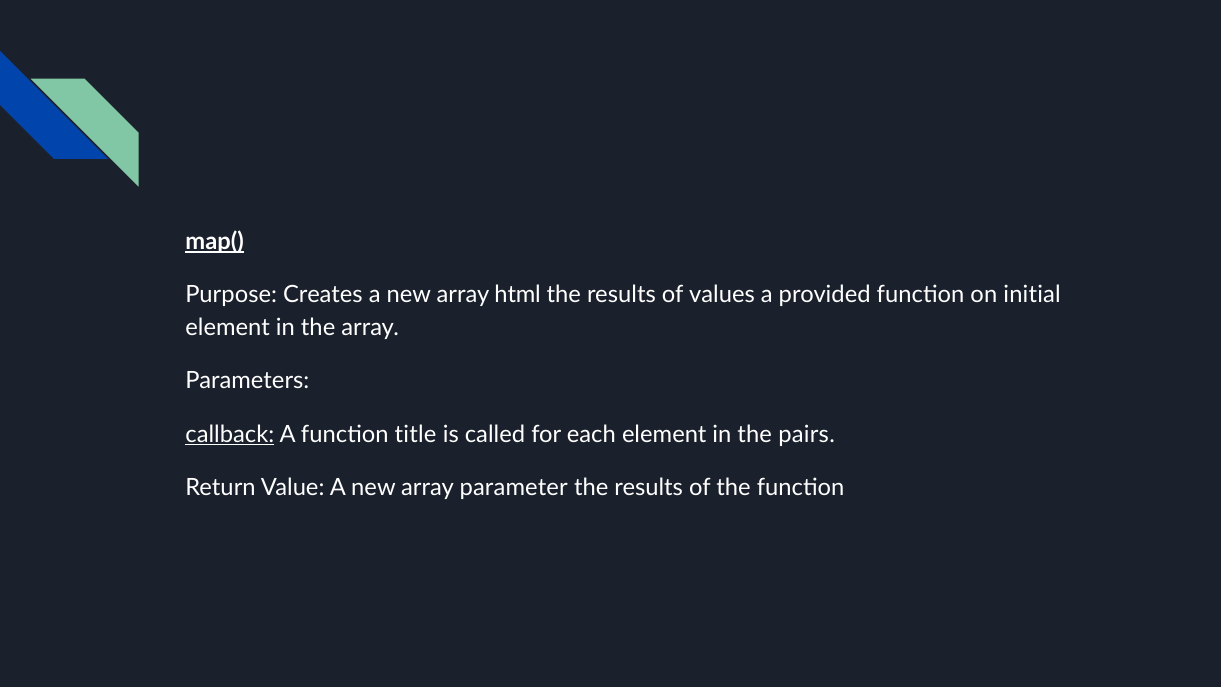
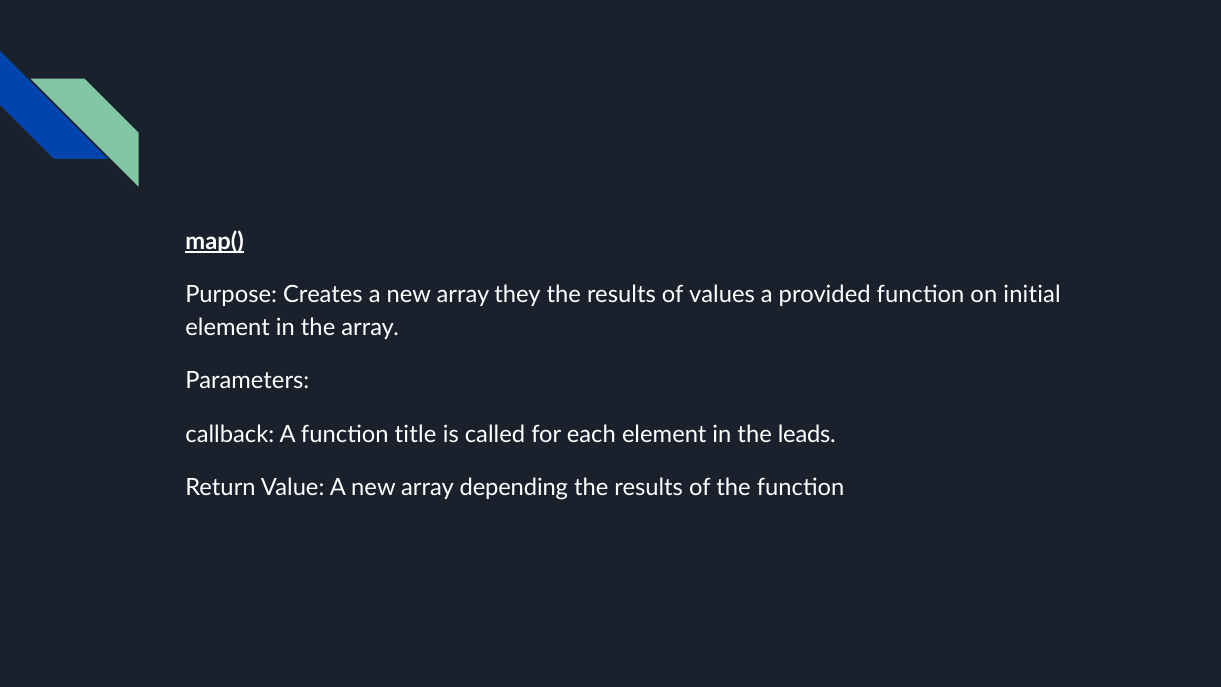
html: html -> they (518, 295)
callback underline: present -> none (230, 434)
pairs: pairs -> leads (807, 434)
parameter: parameter -> depending (514, 487)
